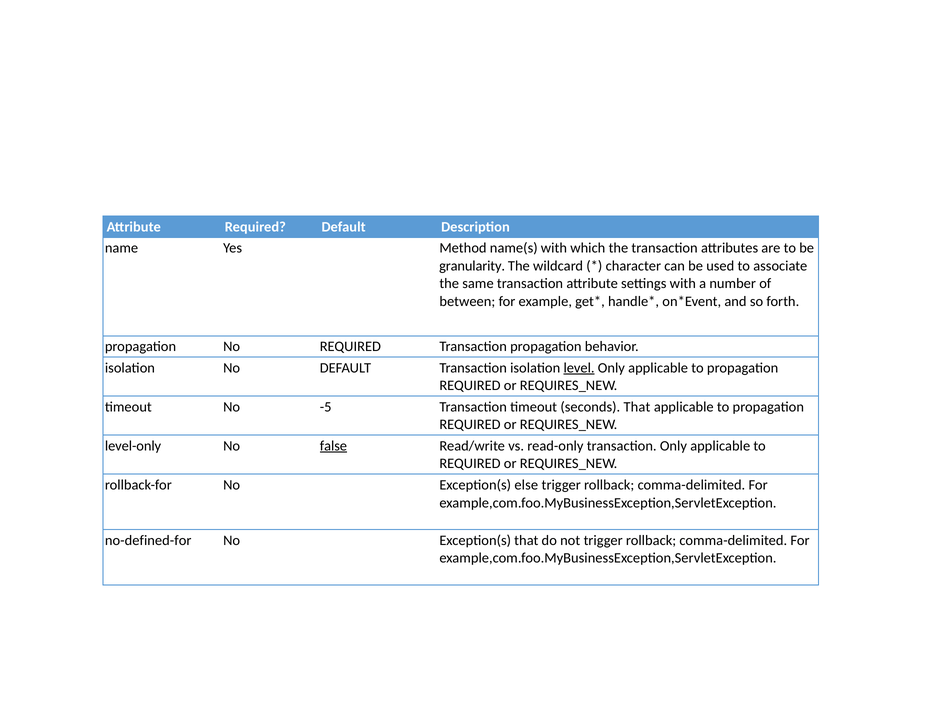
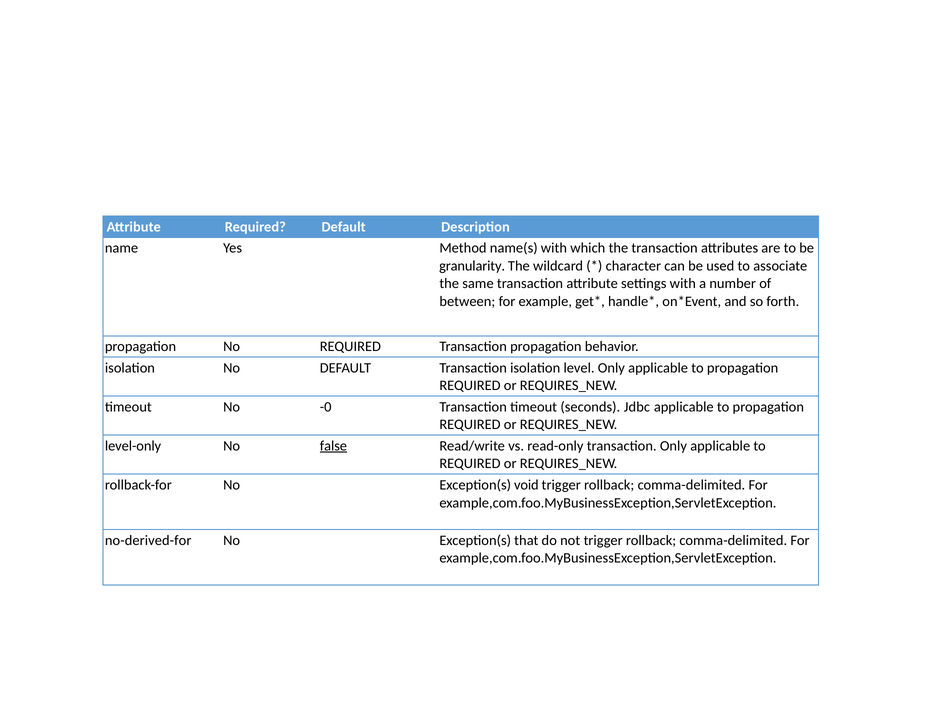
level underline: present -> none (579, 368)
-5: -5 -> -0 (326, 407)
seconds That: That -> Jdbc (637, 407)
else: else -> void (526, 485)
no-defined-for: no-defined-for -> no-derived-for (148, 541)
